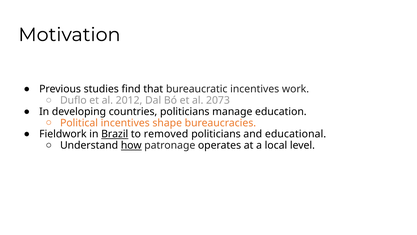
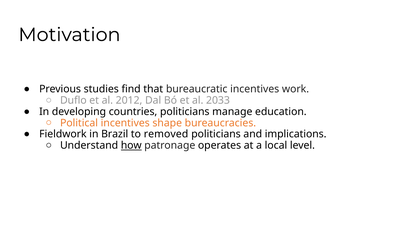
2073: 2073 -> 2033 (218, 100)
Brazil underline: present -> none (115, 134)
educational: educational -> implications (296, 134)
